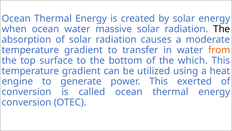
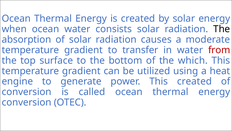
massive: massive -> consists (114, 29)
from colour: orange -> red (219, 50)
This exerted: exerted -> created (194, 81)
